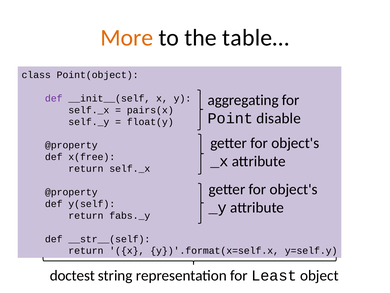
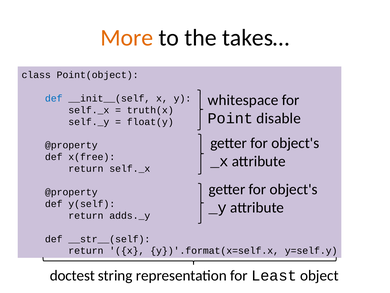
table…: table… -> takes… (256, 38)
aggregating: aggregating -> whitespace (243, 100)
def colour: purple -> blue (54, 98)
pairs(x: pairs(x -> truth(x (150, 110)
fabs._y: fabs._y -> adds._y (130, 215)
